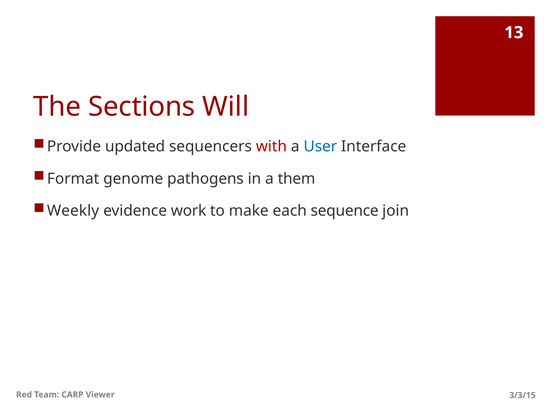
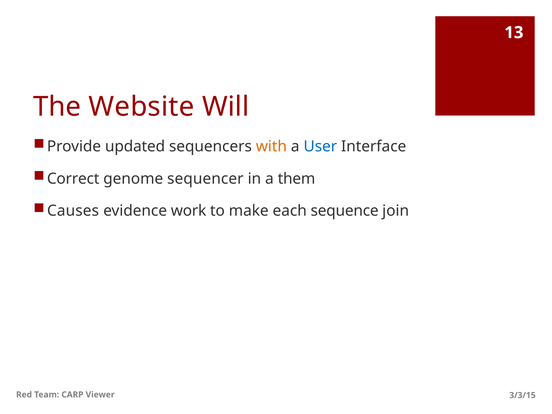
Sections: Sections -> Website (141, 107)
with colour: red -> orange (271, 146)
Format: Format -> Correct (73, 179)
pathogens: pathogens -> sequencer (205, 179)
Weekly: Weekly -> Causes (73, 211)
